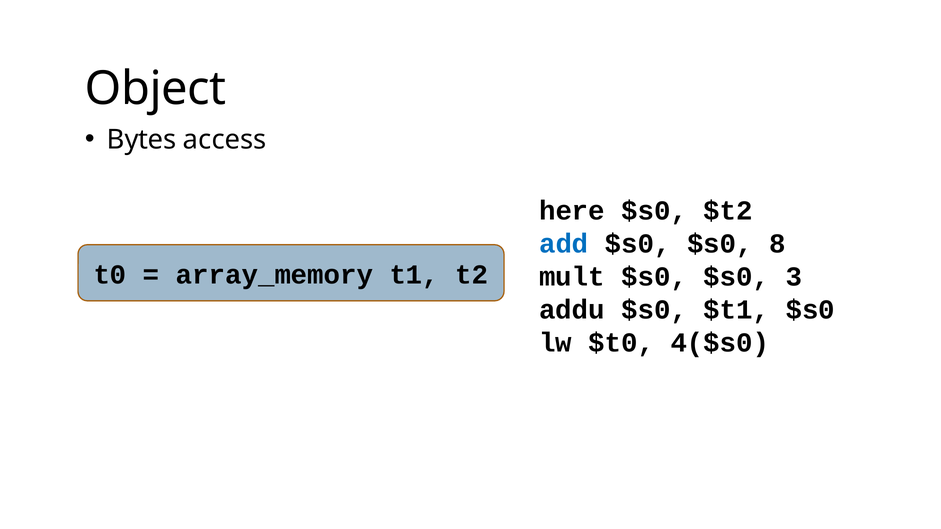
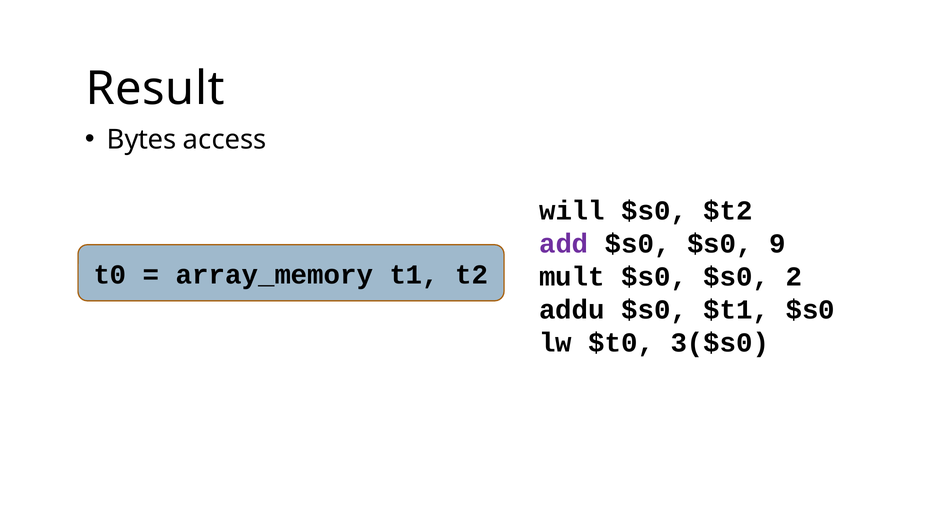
Object: Object -> Result (155, 89)
here: here -> will (572, 211)
add colour: blue -> purple (564, 244)
8: 8 -> 9 (777, 244)
3: 3 -> 2 (794, 277)
4($s0: 4($s0 -> 3($s0 (720, 343)
